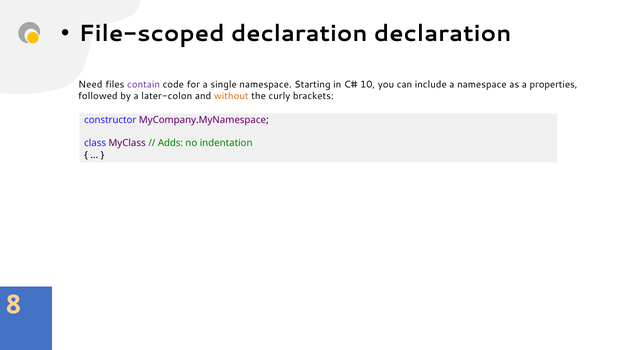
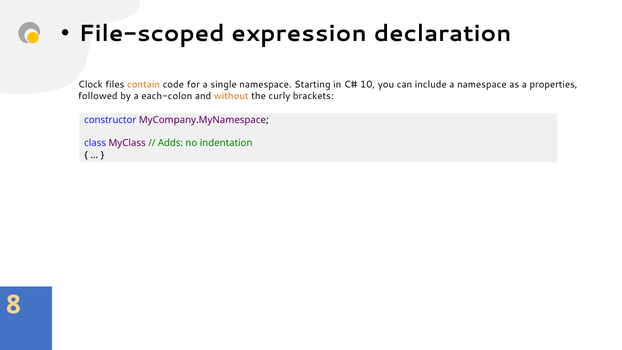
File-scoped declaration: declaration -> expression (299, 34)
Need: Need -> Clock (90, 85)
contain colour: purple -> orange (144, 85)
later-colon: later-colon -> each-colon (167, 96)
